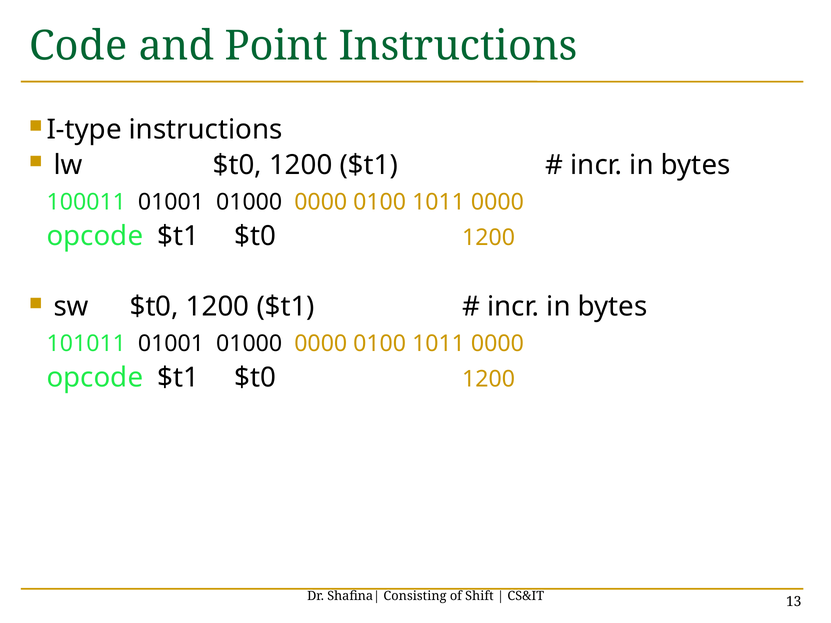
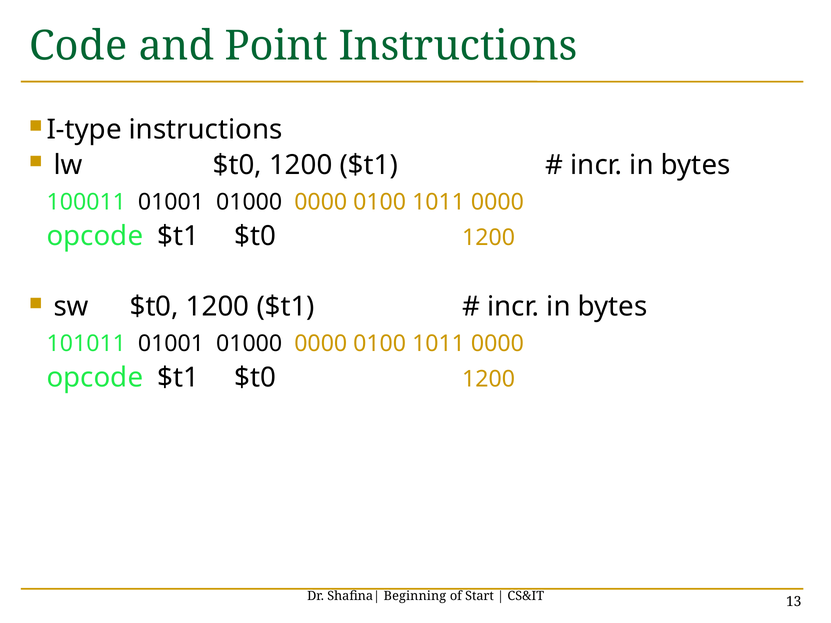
Consisting: Consisting -> Beginning (415, 596)
Shift: Shift -> Start (480, 596)
